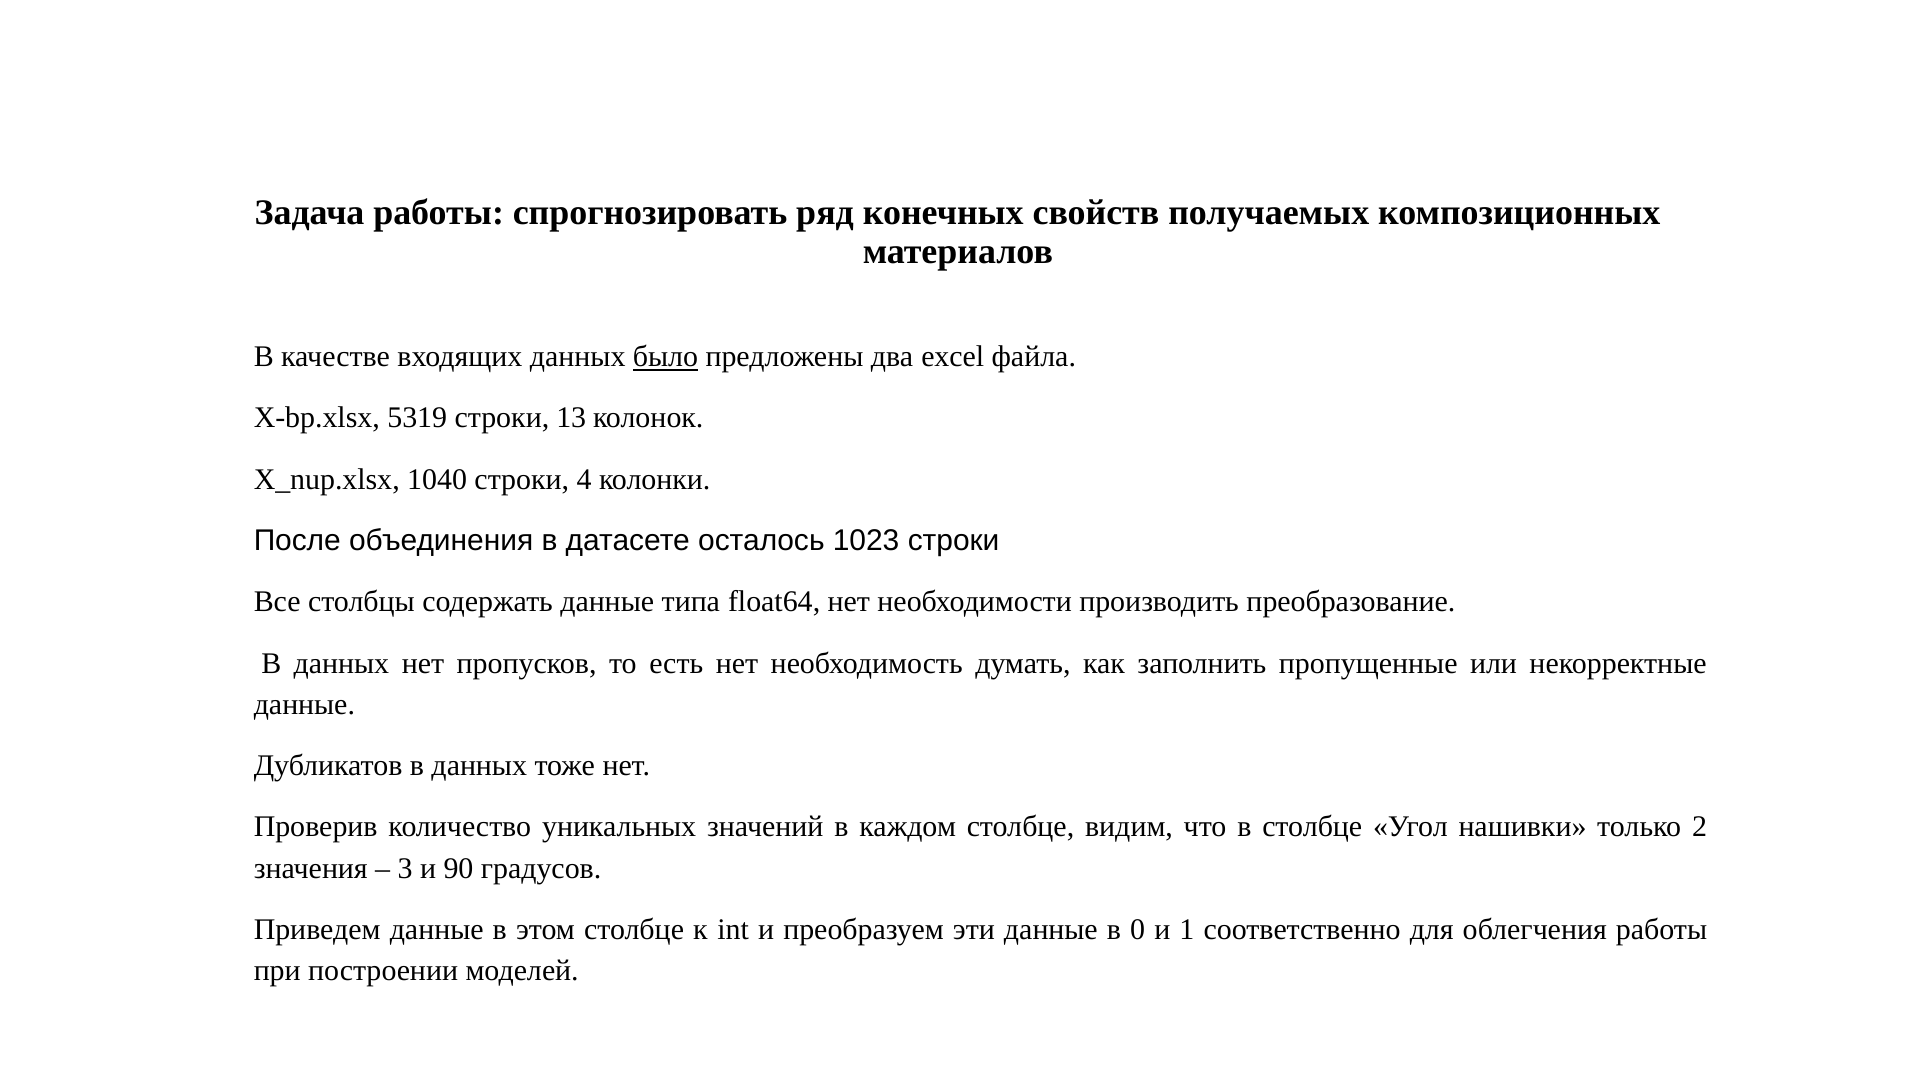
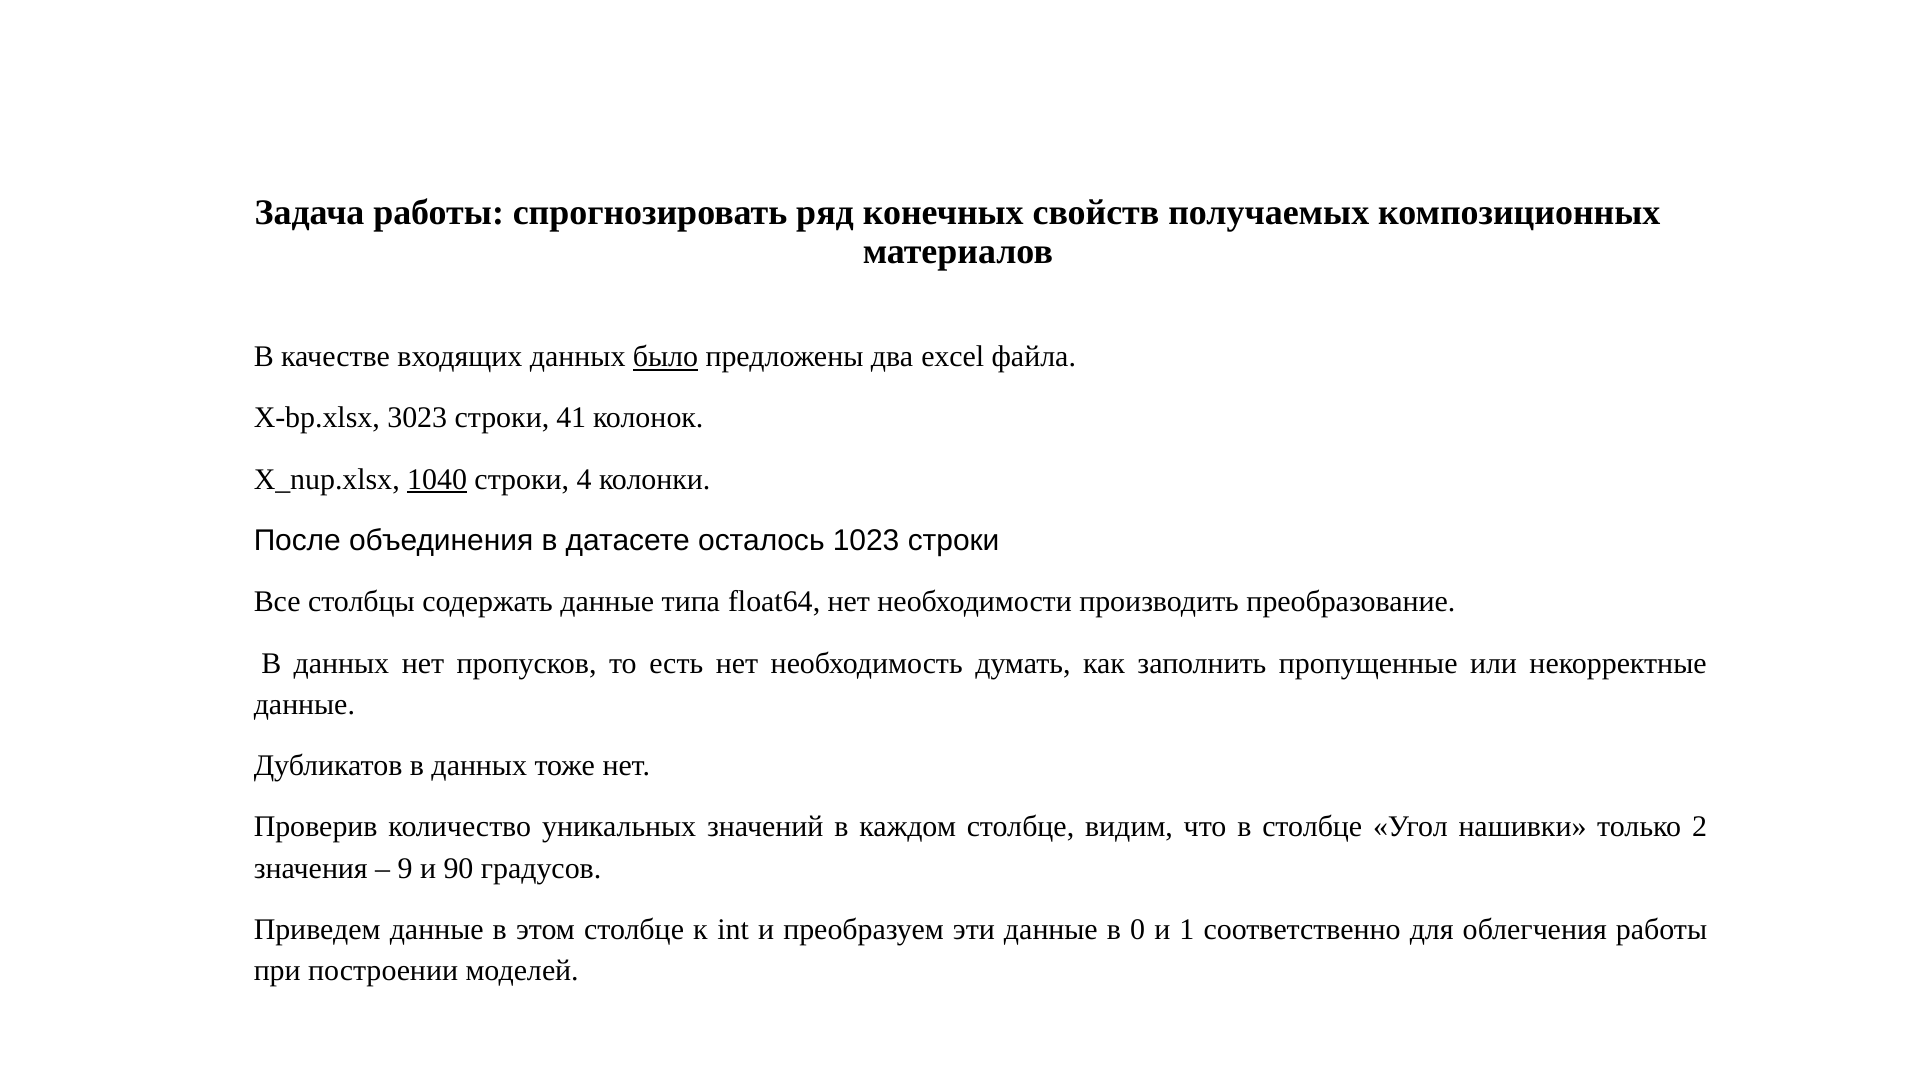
5319: 5319 -> 3023 (417, 418)
13: 13 -> 41 (571, 418)
1040 underline: none -> present (437, 479)
3: 3 -> 9 (405, 868)
